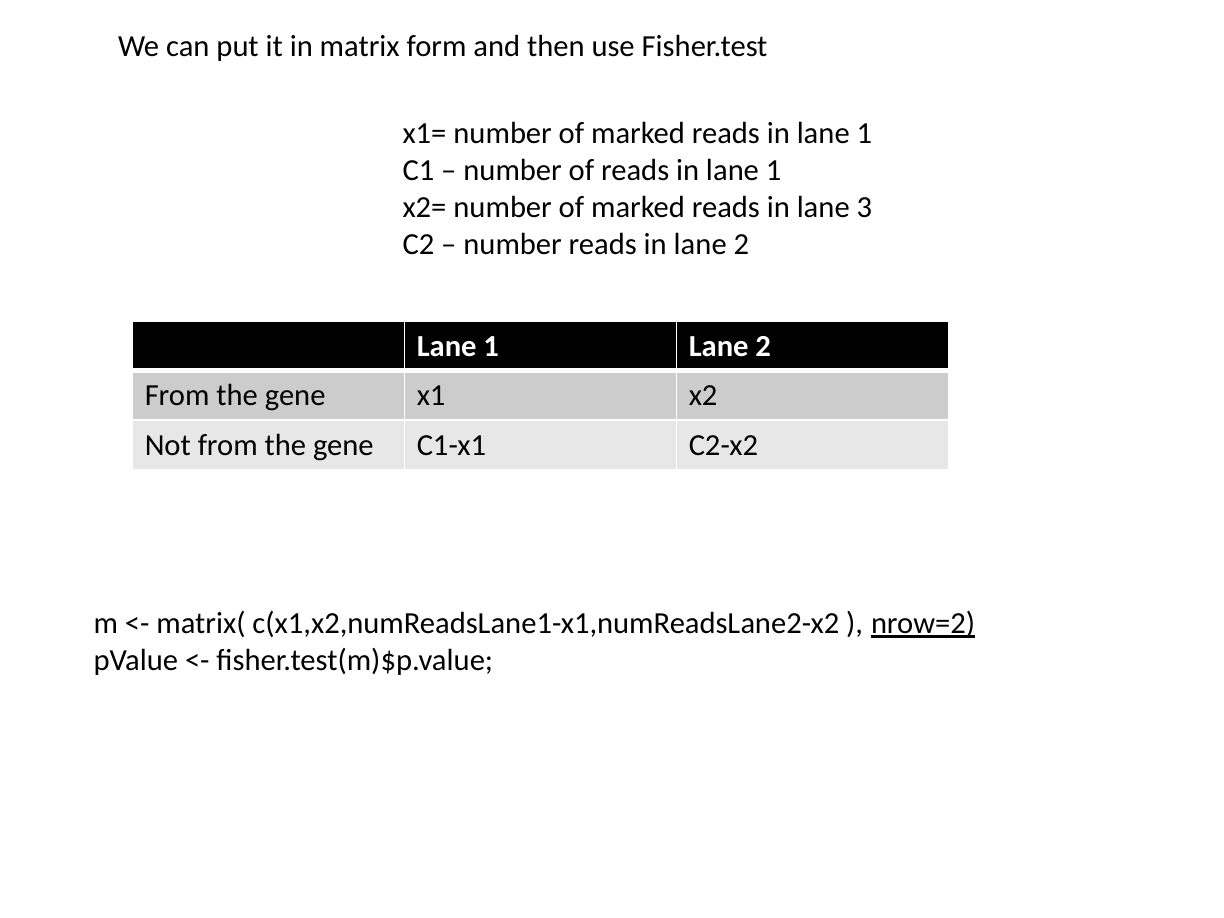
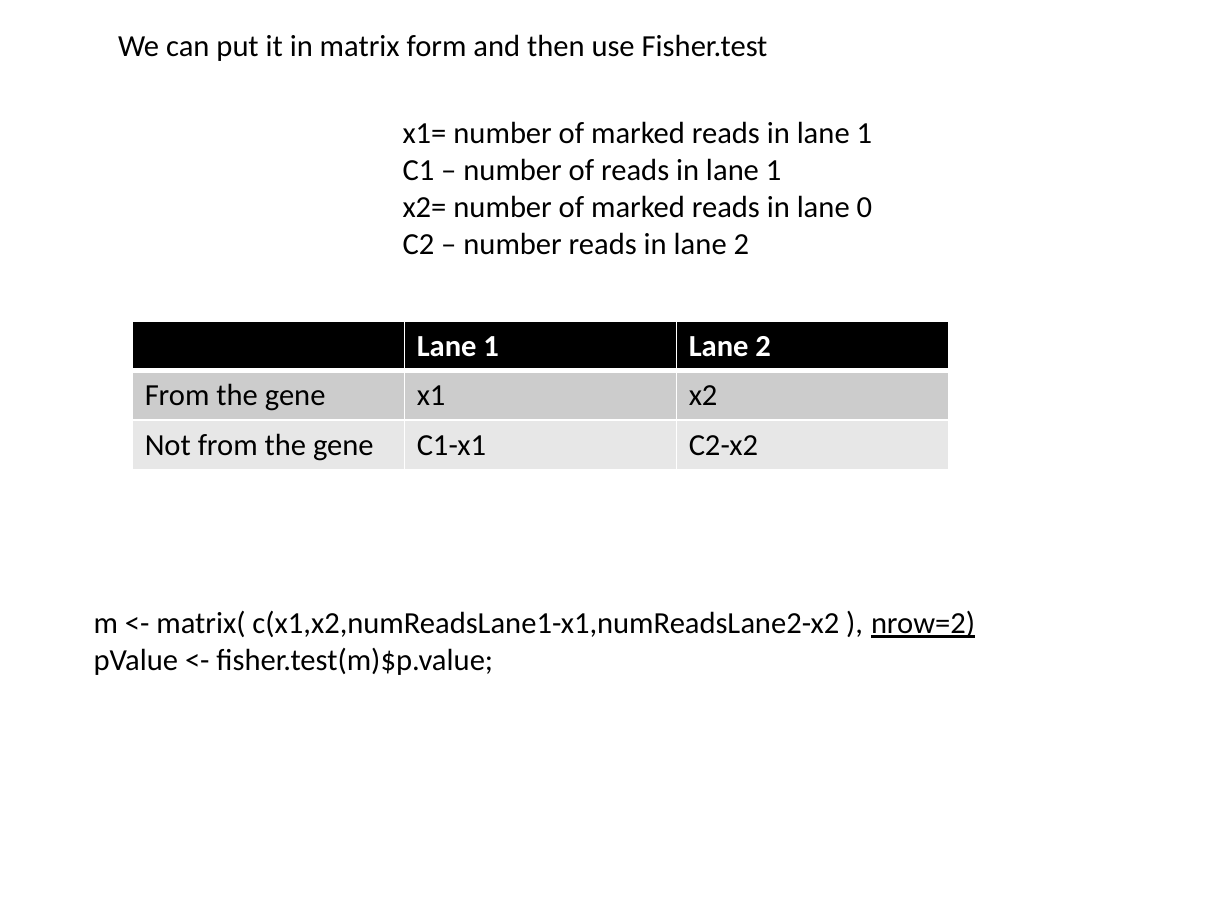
3: 3 -> 0 (864, 207)
